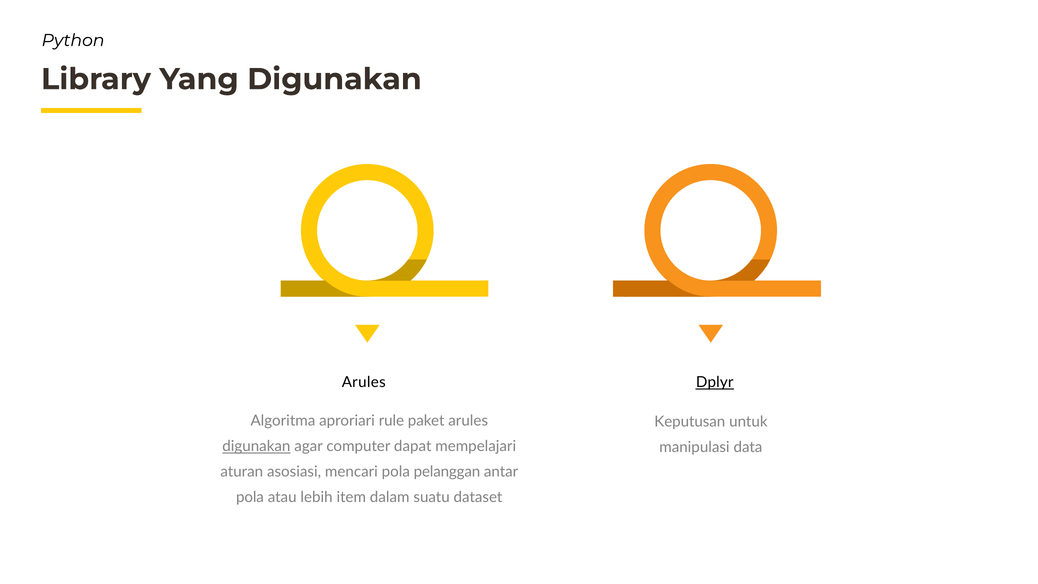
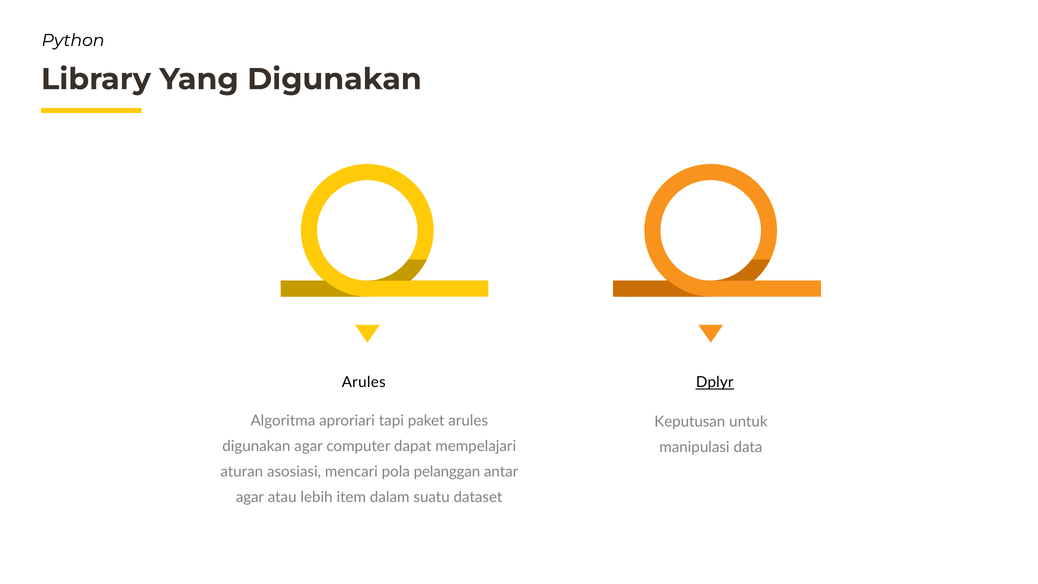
rule: rule -> tapi (391, 421)
digunakan underline: present -> none (256, 446)
pola: pola -> agar (250, 497)
